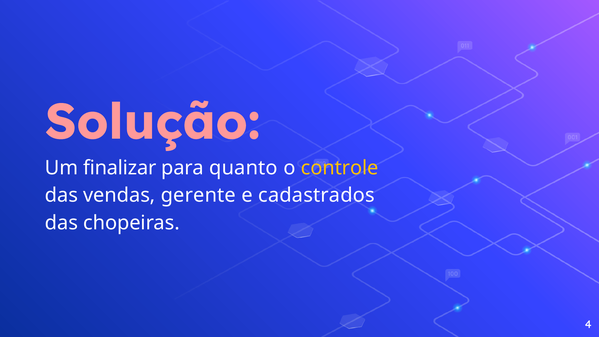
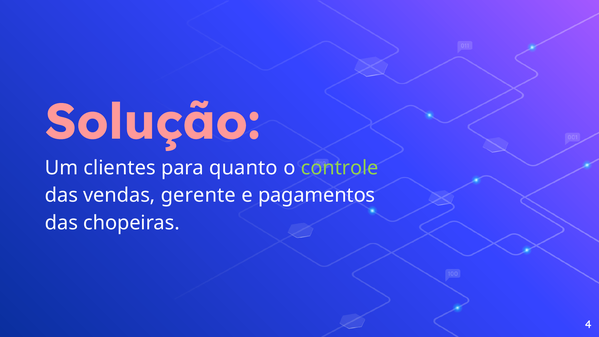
finalizar: finalizar -> clientes (120, 168)
controle colour: yellow -> light green (340, 168)
cadastrados: cadastrados -> pagamentos (317, 195)
